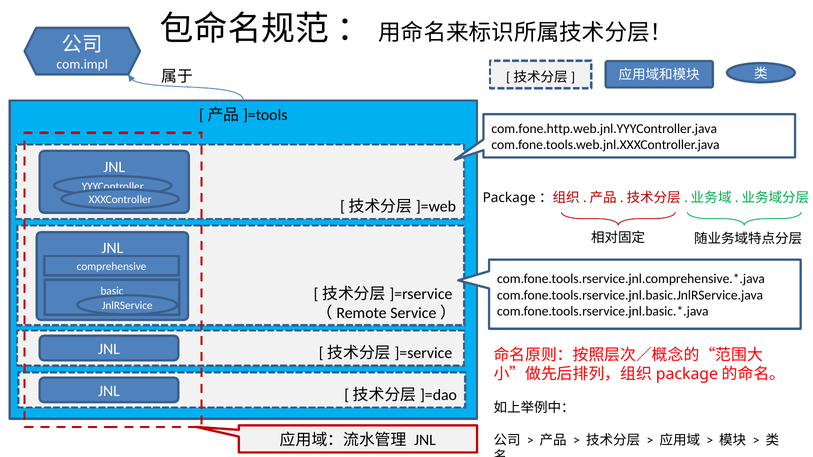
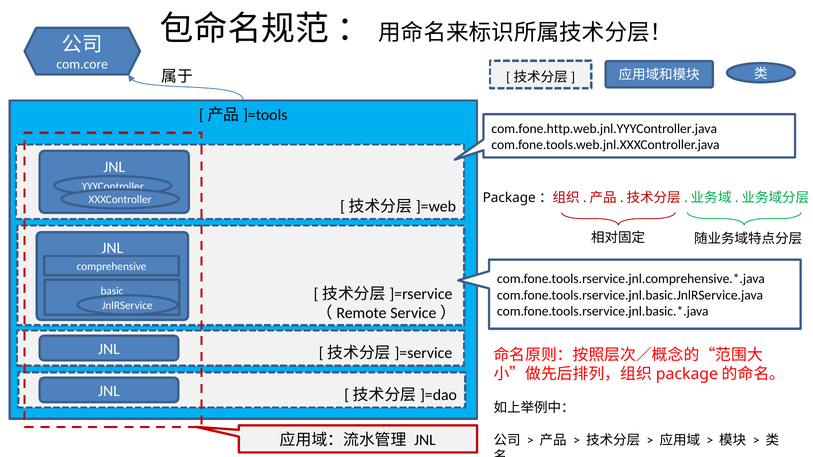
com.impl: com.impl -> com.core (82, 64)
